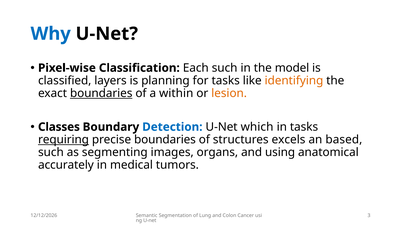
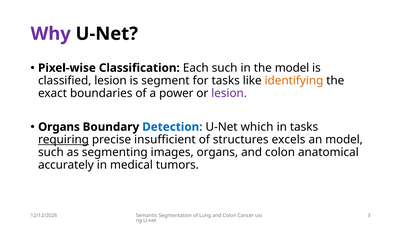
Why colour: blue -> purple (51, 34)
classified layers: layers -> lesion (110, 80)
planning: planning -> segment (165, 80)
boundaries underline: present -> none (101, 93)
within: within -> power (176, 93)
lesion colour: orange -> purple (229, 93)
Classes: Classes -> Organs (59, 127)
precise boundaries: boundaries -> insufficient (165, 139)
an based: based -> model (344, 139)
organs and using: using -> colon (280, 152)
